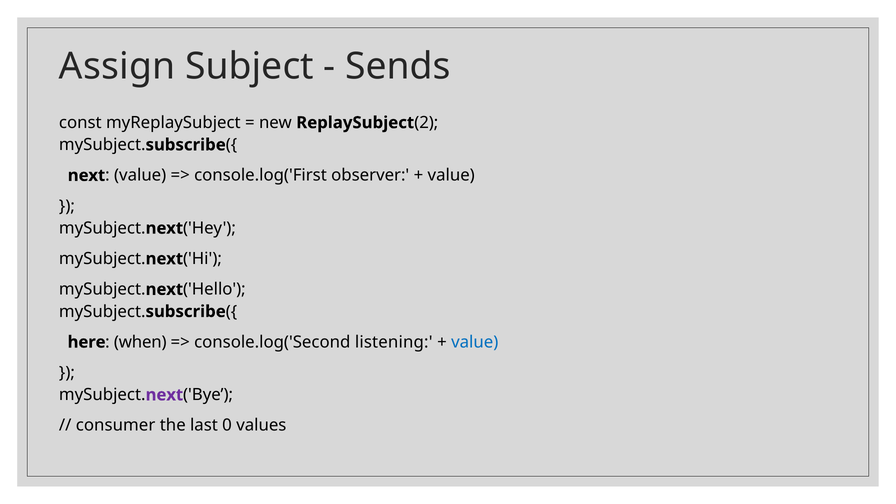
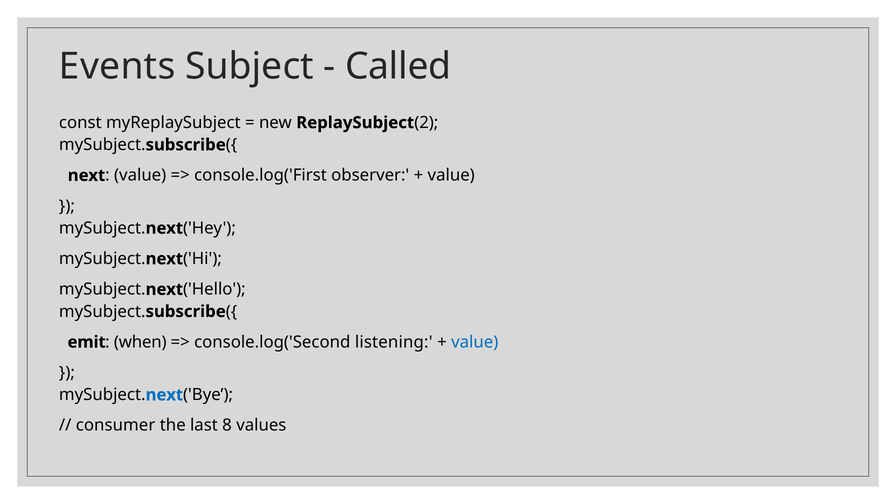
Assign: Assign -> Events (117, 66)
Sends: Sends -> Called (398, 66)
here: here -> emit (87, 342)
next colour: purple -> blue (164, 395)
0: 0 -> 8 (227, 425)
